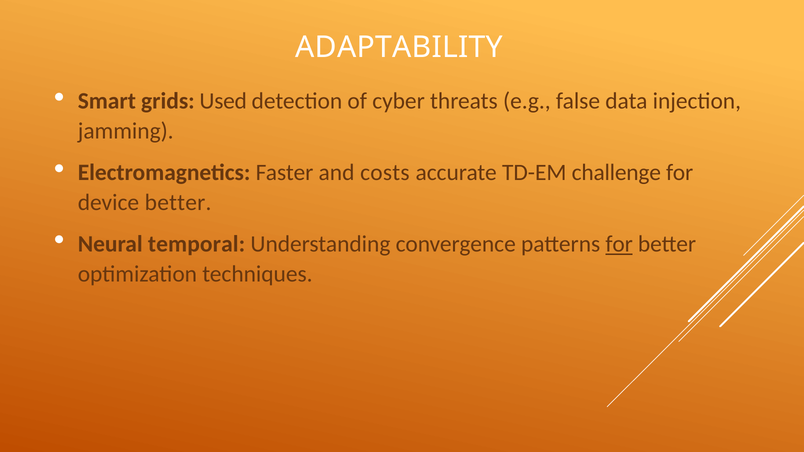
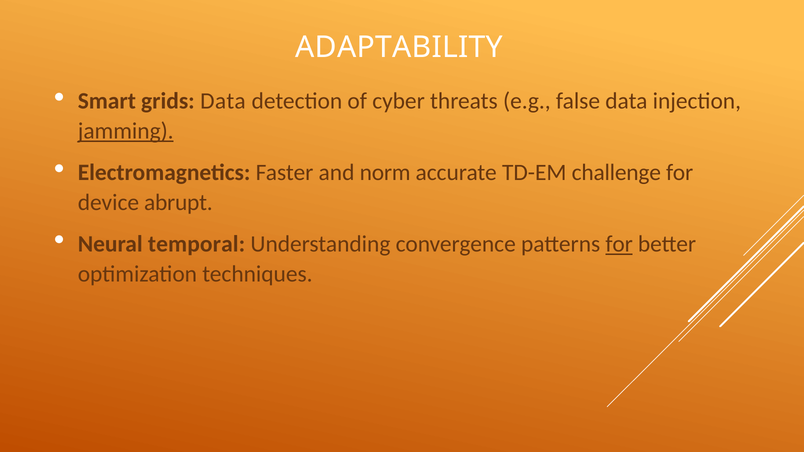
grids Used: Used -> Data (223, 101)
jamming underline: none -> present (126, 131)
costs: costs -> norm (385, 173)
device better: better -> abrupt (178, 203)
